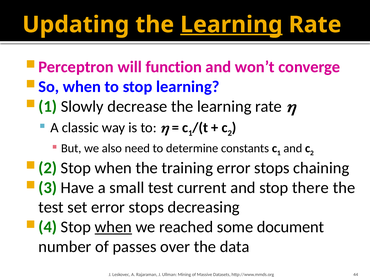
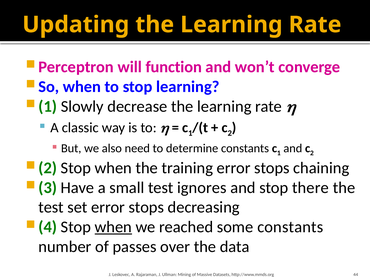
Learning underline: present -> none (231, 25)
current: current -> ignores (202, 188)
some document: document -> constants (290, 227)
